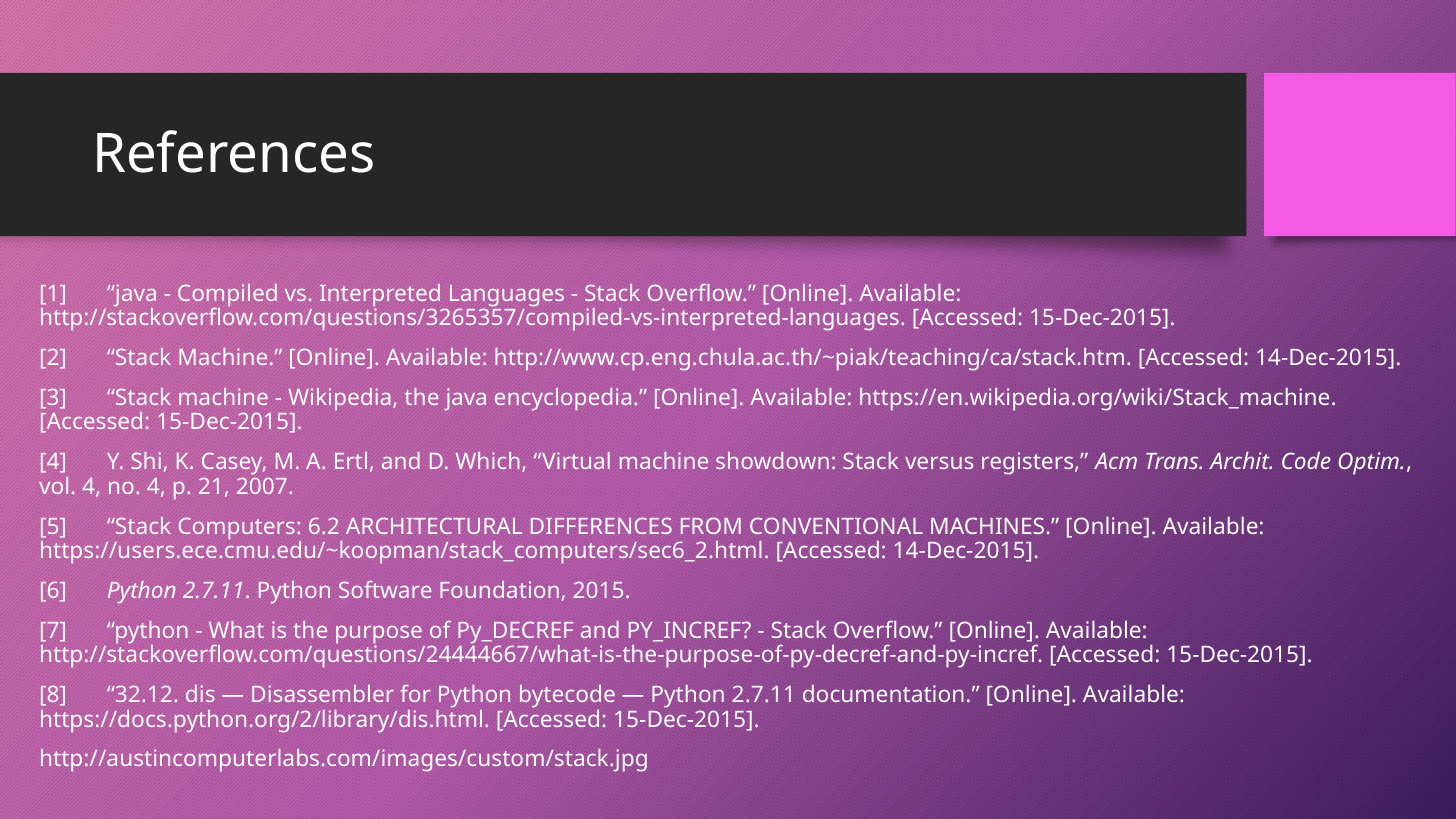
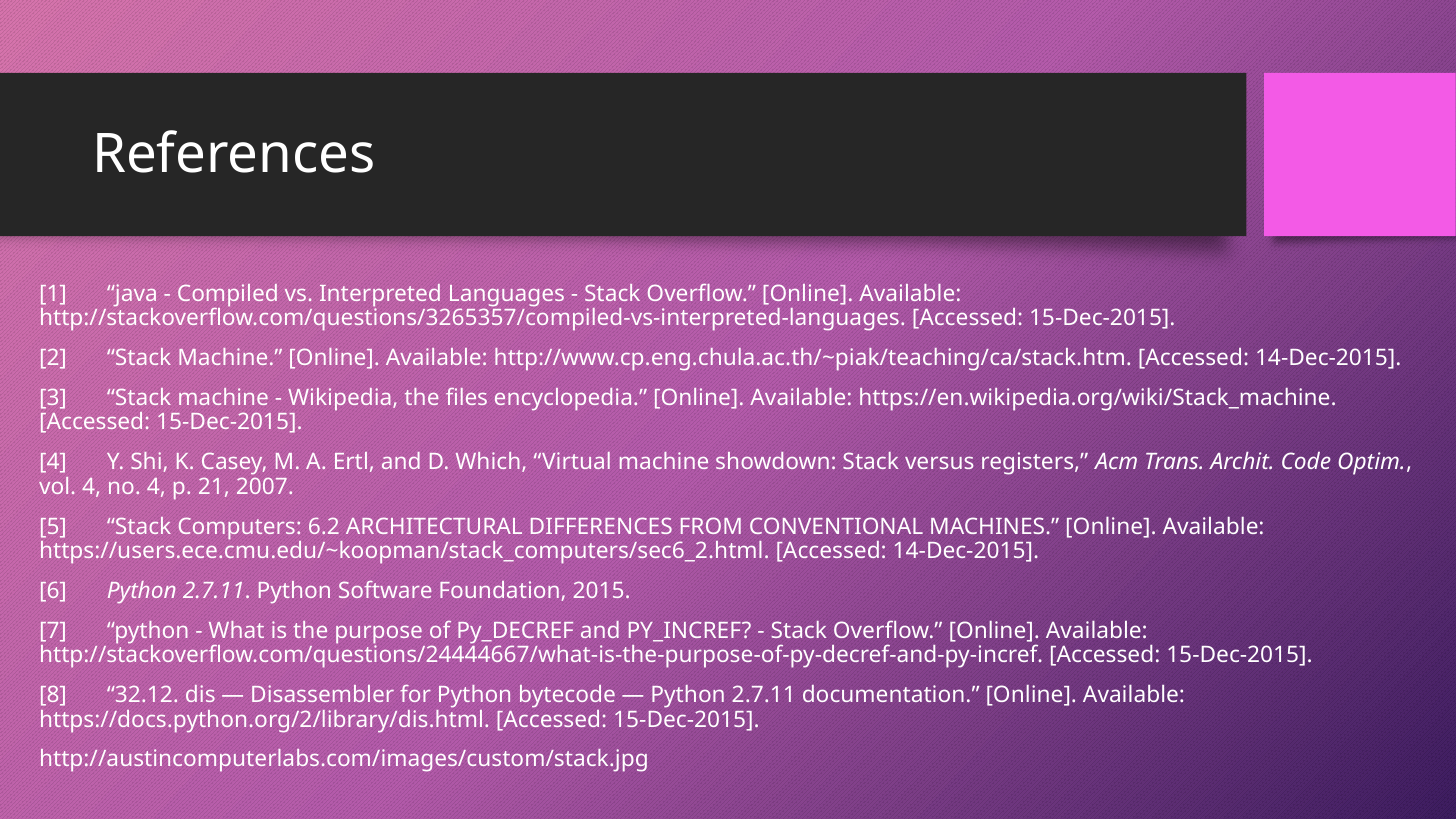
the java: java -> files (467, 398)
